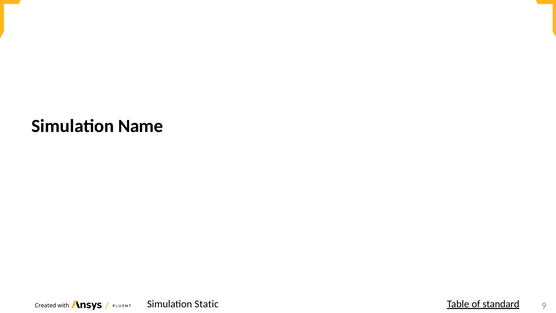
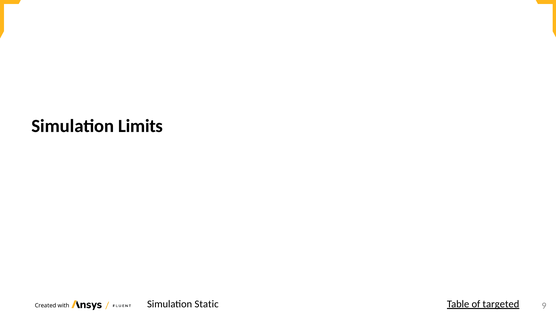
Name: Name -> Limits (141, 126)
standard: standard -> targeted (501, 304)
